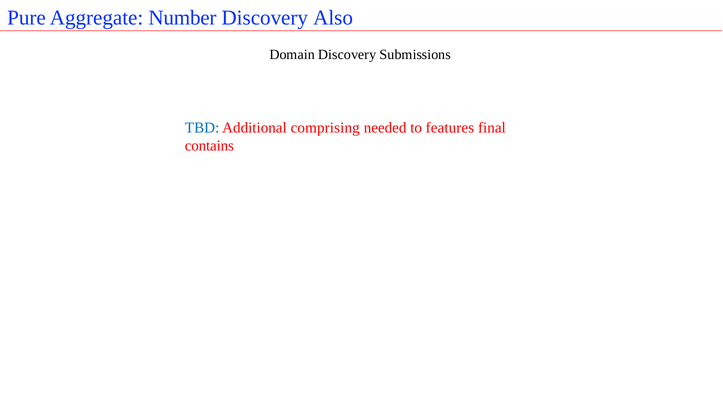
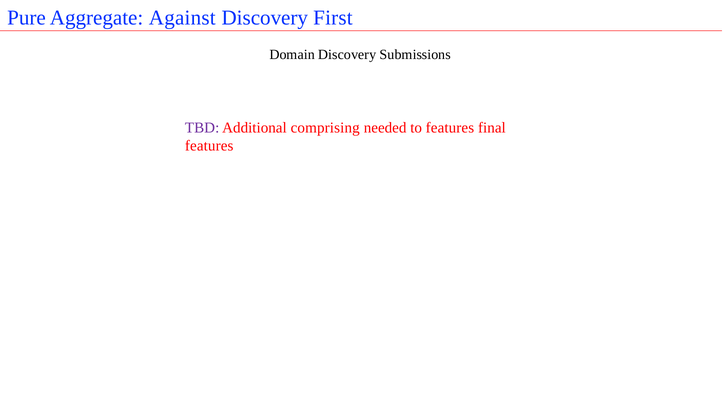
Number: Number -> Against (182, 18)
Also: Also -> First (333, 18)
TBD colour: blue -> purple (202, 128)
contains: contains -> features (209, 146)
